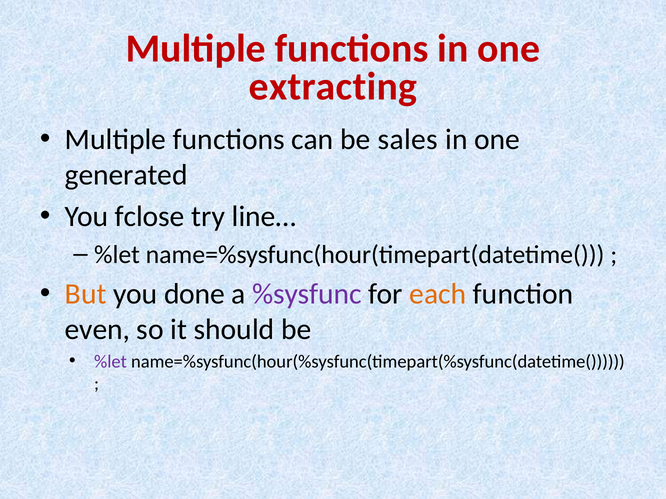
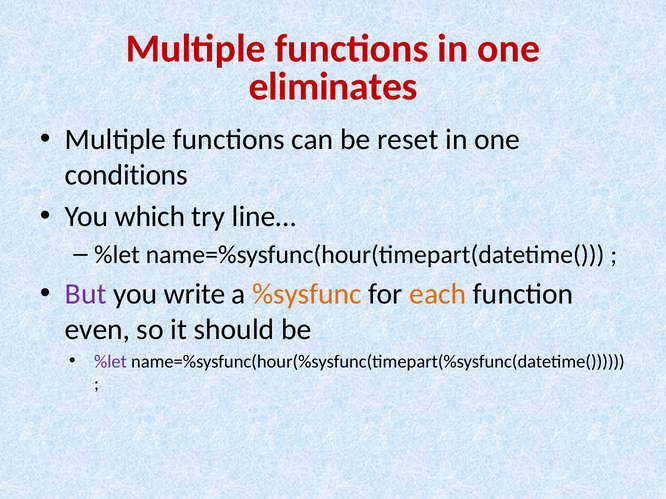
extracting: extracting -> eliminates (333, 87)
sales: sales -> reset (408, 140)
generated: generated -> conditions (126, 175)
fclose: fclose -> which (150, 217)
But colour: orange -> purple (86, 294)
done: done -> write (195, 294)
%sysfunc colour: purple -> orange (307, 294)
